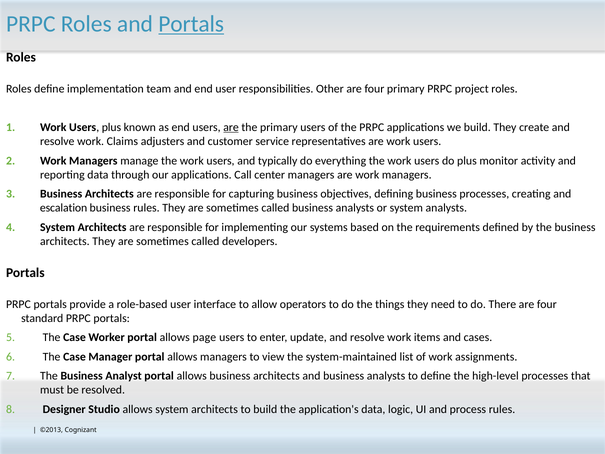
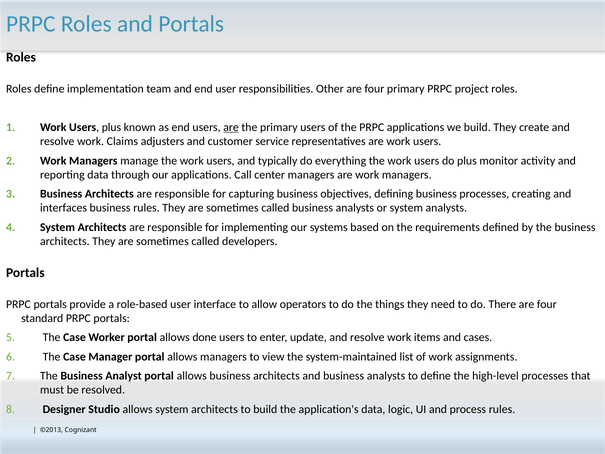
Portals underline: present -> none (191, 24)
escalation: escalation -> interfaces (64, 208)
page: page -> done (204, 337)
